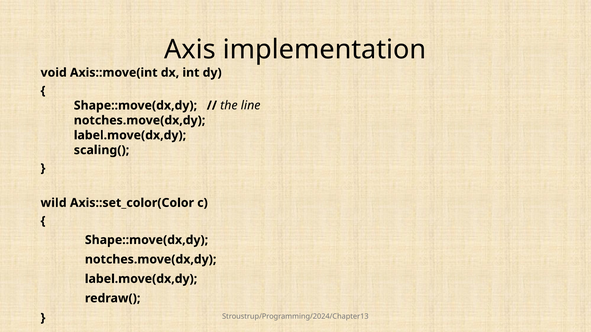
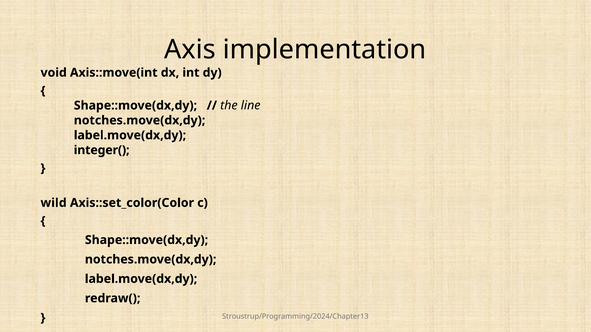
scaling(: scaling( -> integer( (102, 150)
